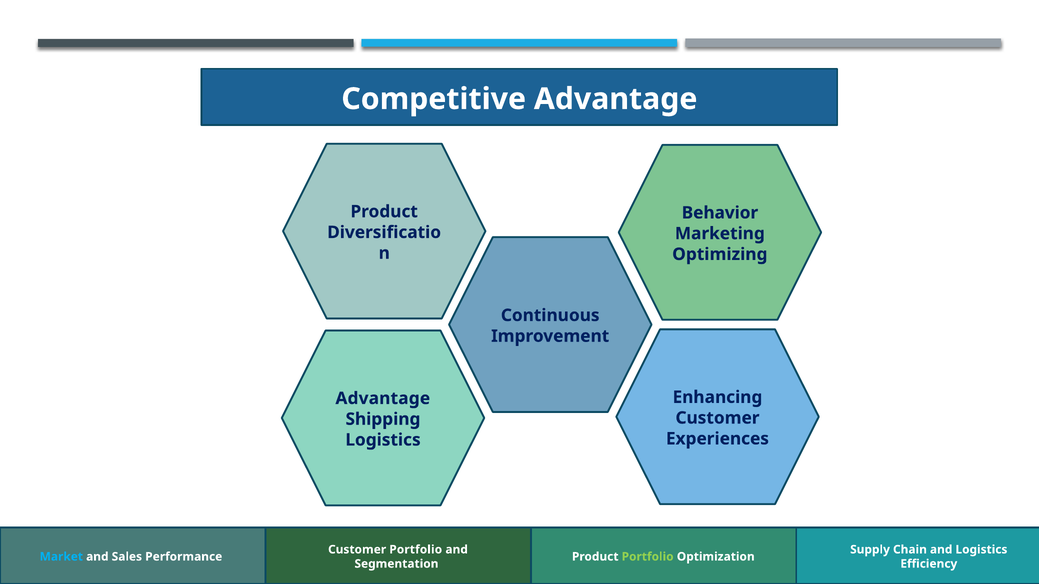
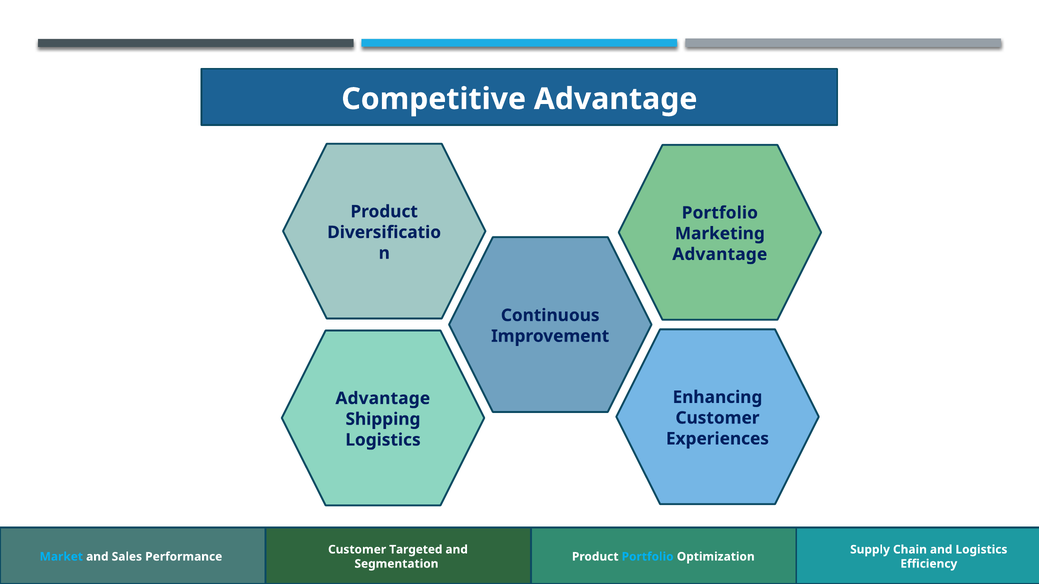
Behavior: Behavior -> Portfolio (720, 213)
Optimizing: Optimizing -> Advantage (720, 254)
Customer Portfolio: Portfolio -> Targeted (416, 550)
Portfolio colour: light green -> light blue (648, 557)
